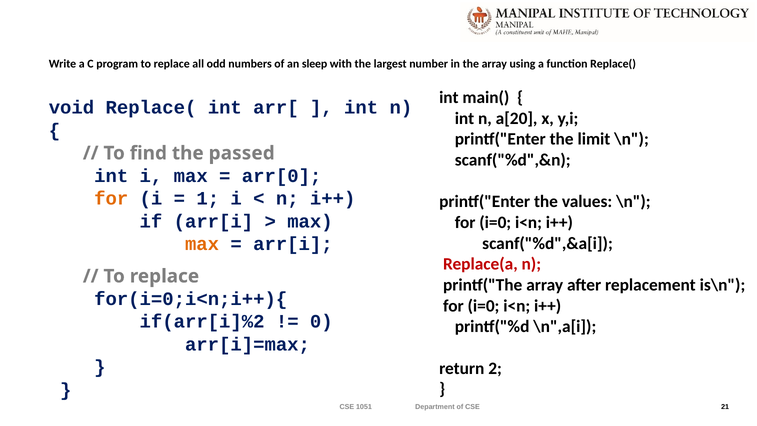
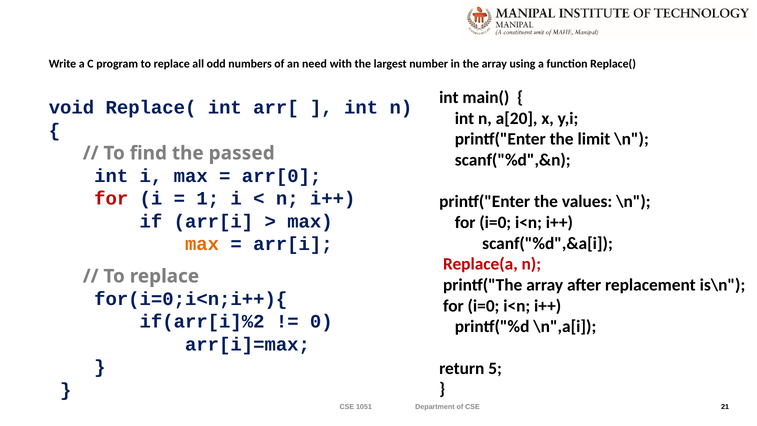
sleep: sleep -> need (314, 64)
for colour: orange -> red (111, 198)
2: 2 -> 5 (495, 368)
